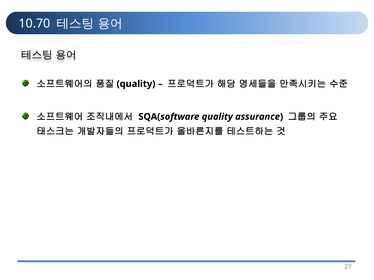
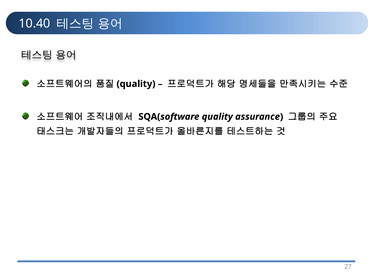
10.70: 10.70 -> 10.40 (34, 24)
